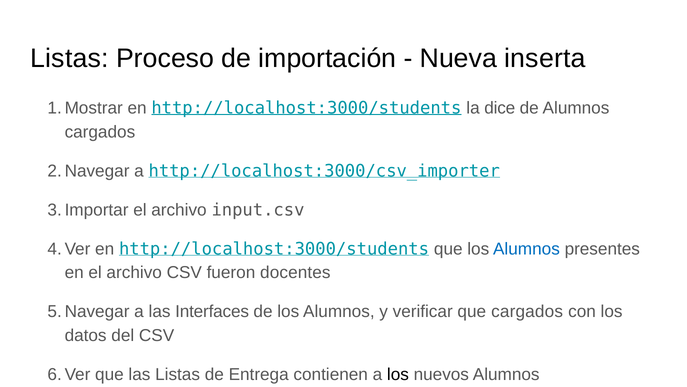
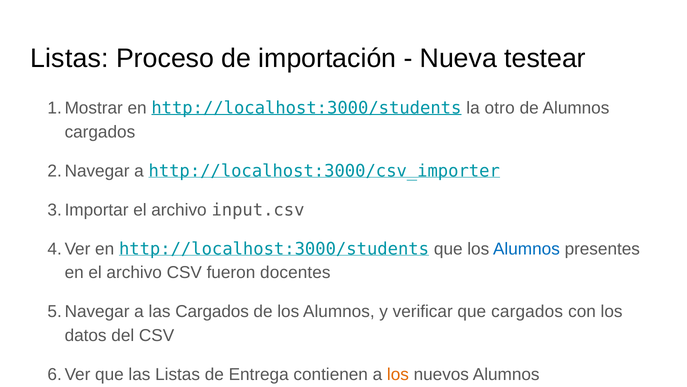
inserta: inserta -> testear (545, 58)
dice: dice -> otro (500, 108)
las Interfaces: Interfaces -> Cargados (212, 311)
los colour: black -> orange (398, 374)
